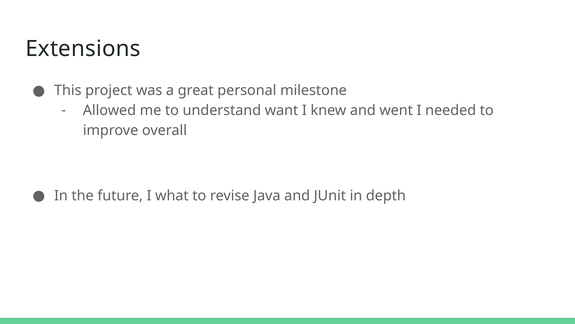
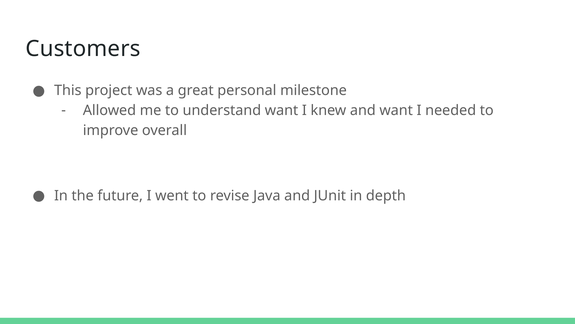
Extensions: Extensions -> Customers (83, 49)
and went: went -> want (396, 110)
what: what -> went (172, 195)
